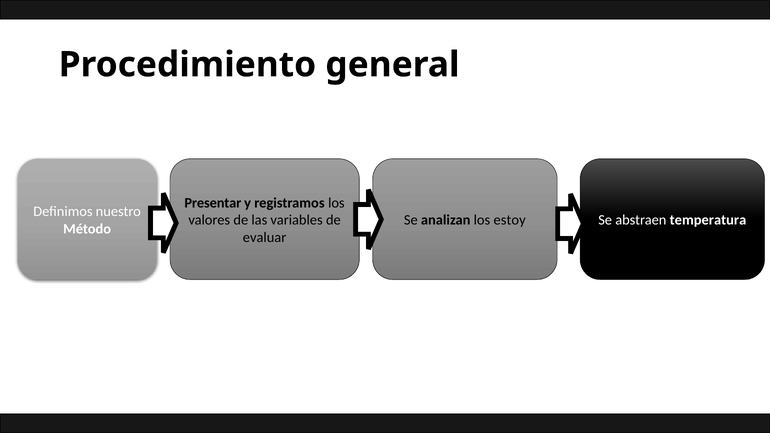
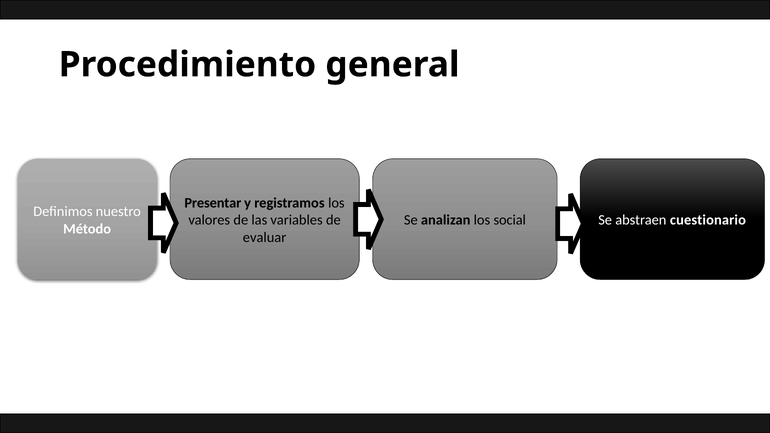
estoy: estoy -> social (510, 220)
temperatura: temperatura -> cuestionario (708, 220)
